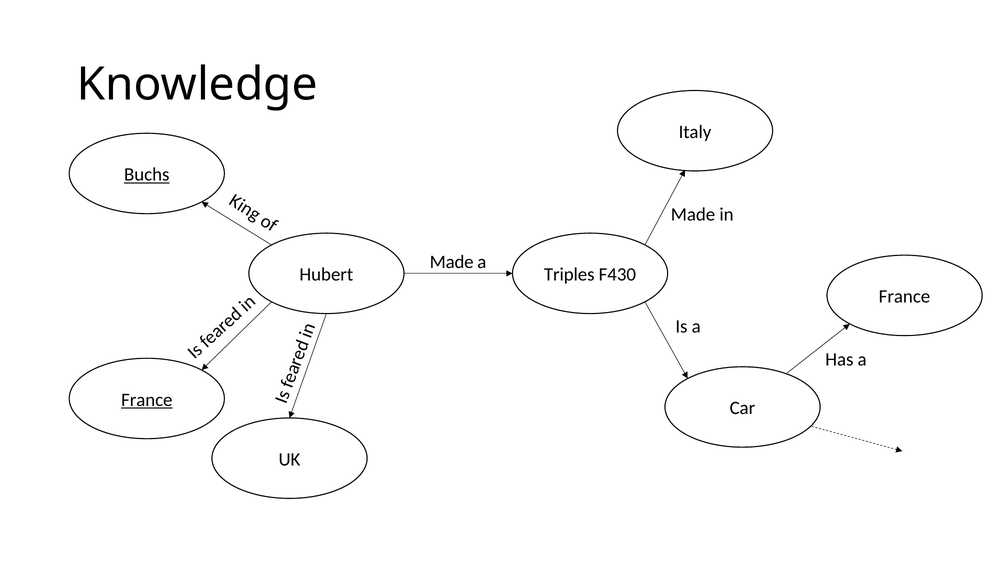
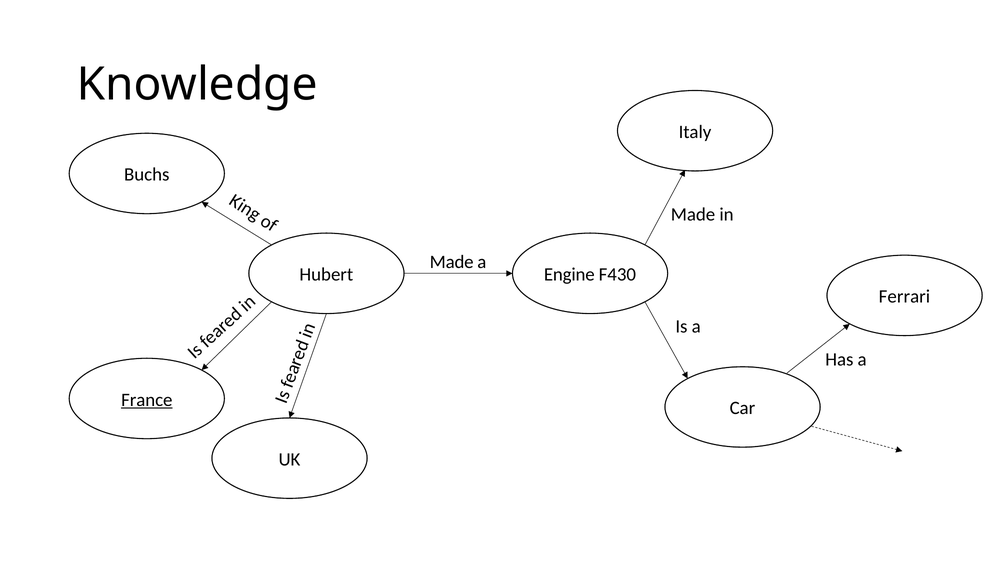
Buchs underline: present -> none (147, 175)
Triples: Triples -> Engine (569, 274)
France: France -> Ferrari (904, 296)
